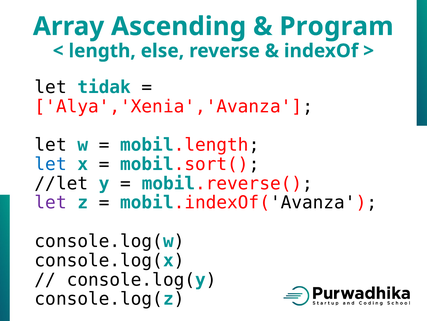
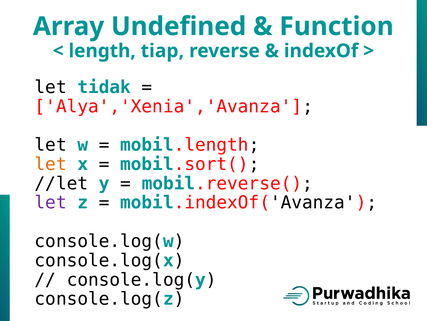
Ascending: Ascending -> Undefined (179, 26)
Program: Program -> Function (337, 26)
else: else -> tiap (162, 51)
let colour: blue -> orange (51, 164)
